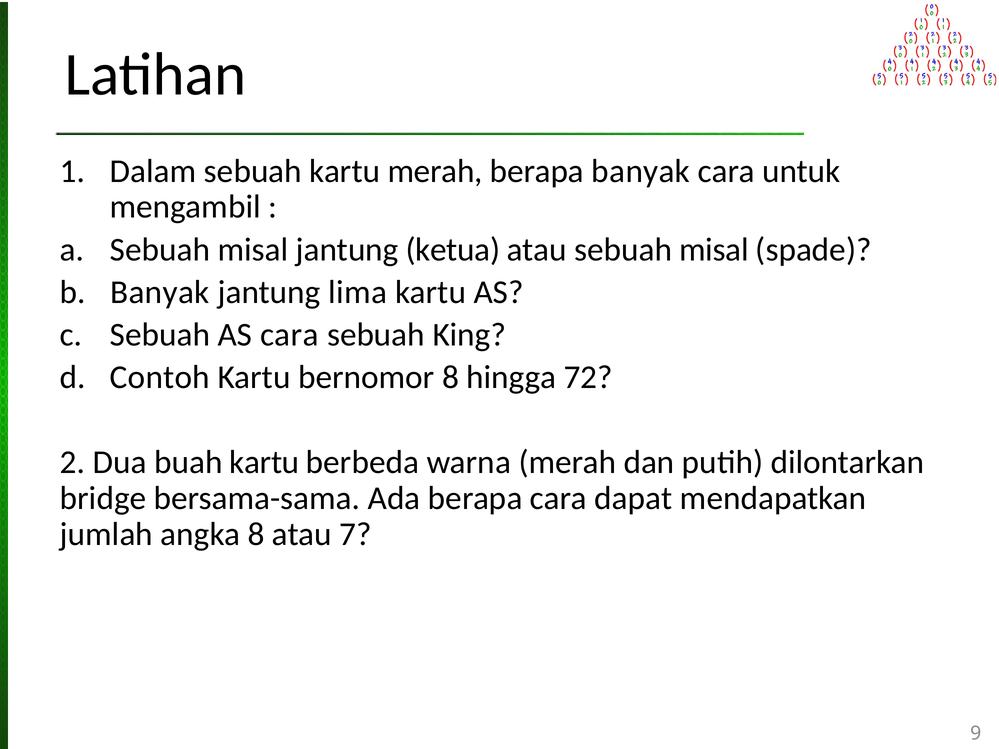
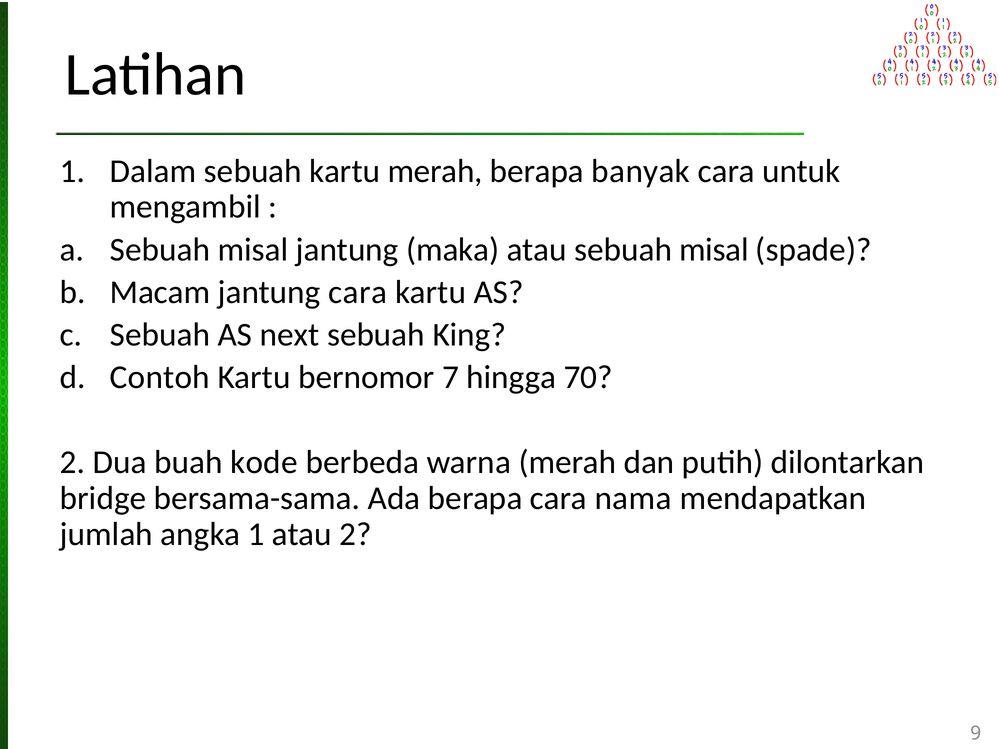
ketua: ketua -> maka (453, 250)
Banyak: Banyak -> Macam (160, 292)
jantung lima: lima -> cara (358, 292)
AS cara: cara -> next (290, 335)
bernomor 8: 8 -> 7 (450, 377)
72: 72 -> 70 (588, 377)
buah kartu: kartu -> kode (264, 463)
dapat: dapat -> nama (633, 499)
angka 8: 8 -> 1 (256, 534)
atau 7: 7 -> 2 (356, 534)
